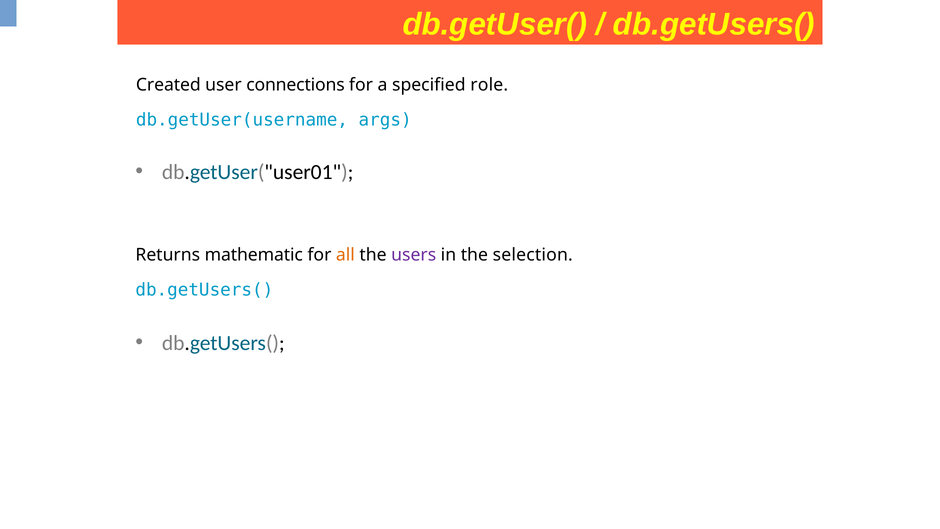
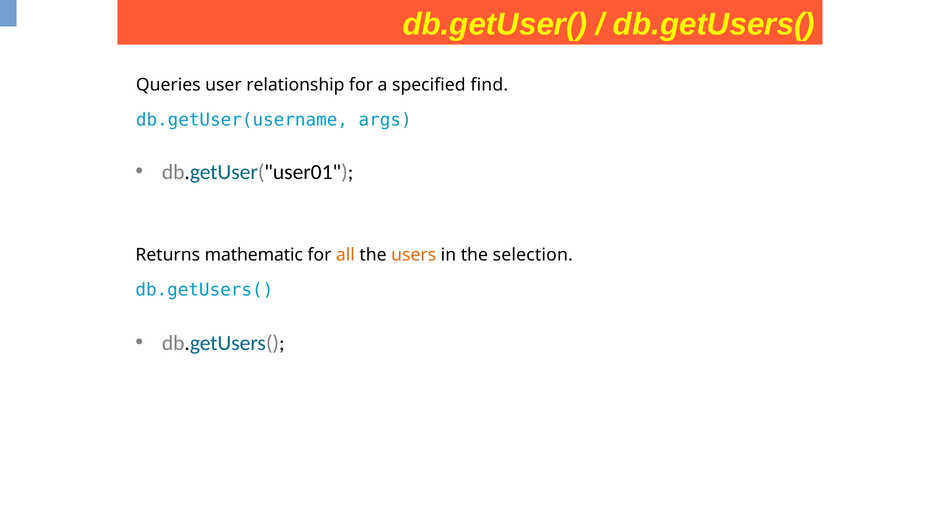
Created: Created -> Queries (168, 85)
connections: connections -> relationship (295, 85)
role: role -> find (489, 85)
users colour: purple -> orange (414, 255)
